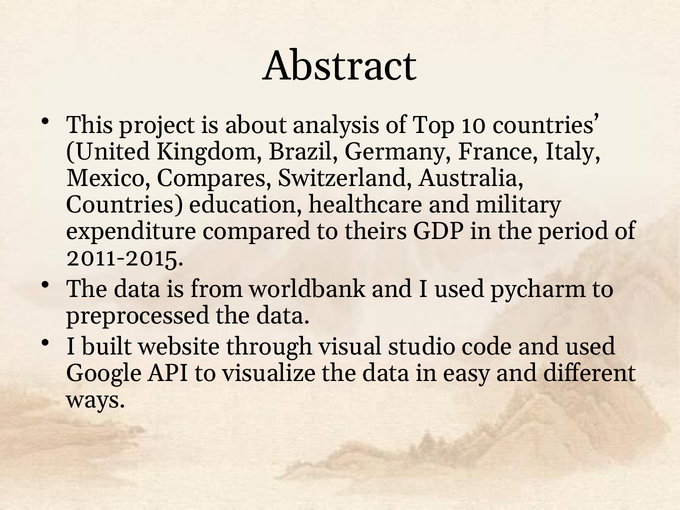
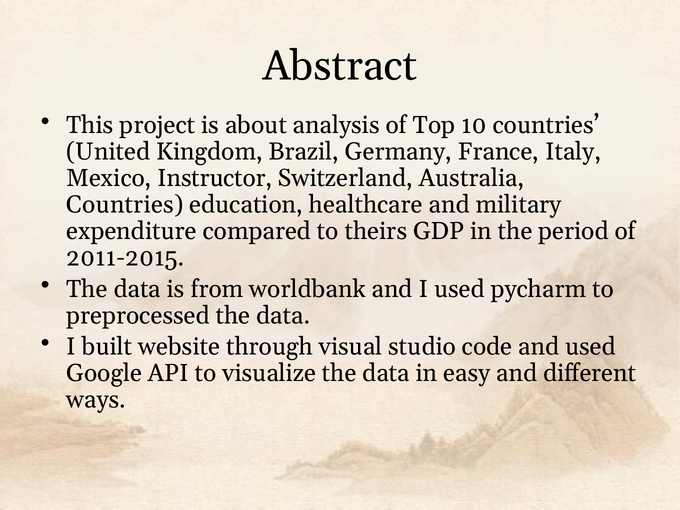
Compares: Compares -> Instructor (215, 178)
